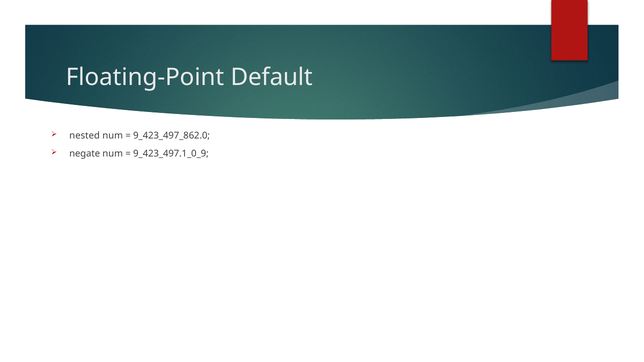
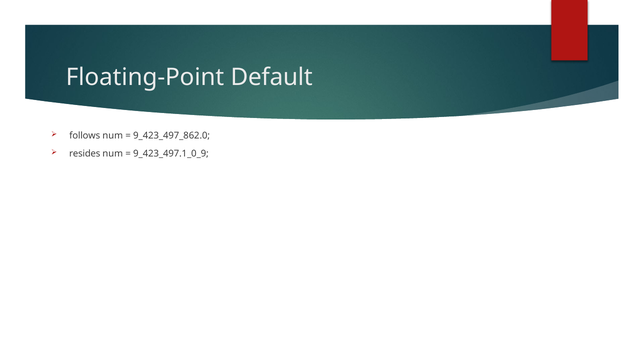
nested: nested -> follows (85, 136)
negate: negate -> resides (85, 154)
